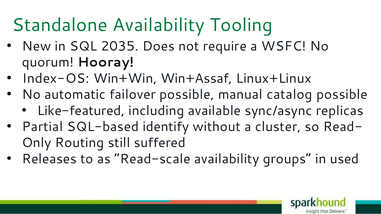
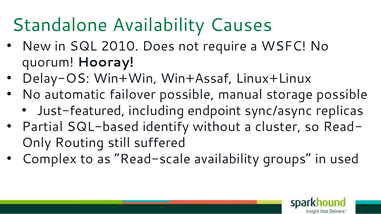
Tooling: Tooling -> Causes (241, 25)
2035: 2035 -> 2010 (120, 46)
Index-OS: Index-OS -> Delay-OS (56, 78)
catalog: catalog -> storage (290, 95)
Like-featured: Like-featured -> Just-featured (81, 111)
available: available -> endpoint (214, 111)
Releases: Releases -> Complex (49, 159)
